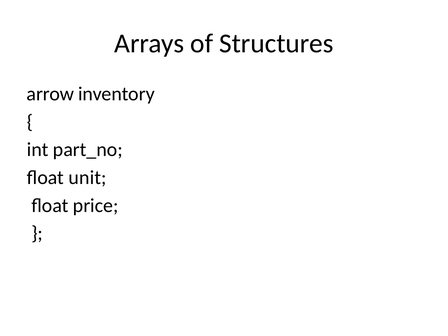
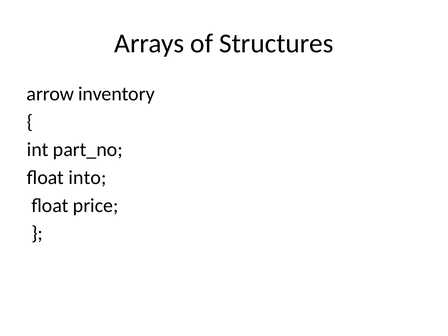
unit: unit -> into (88, 178)
